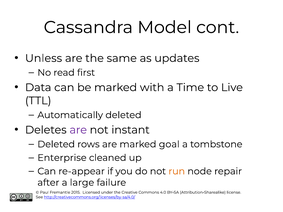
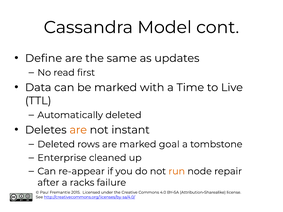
Unless: Unless -> Define (44, 58)
are colour: purple -> orange (78, 130)
large: large -> racks (82, 183)
